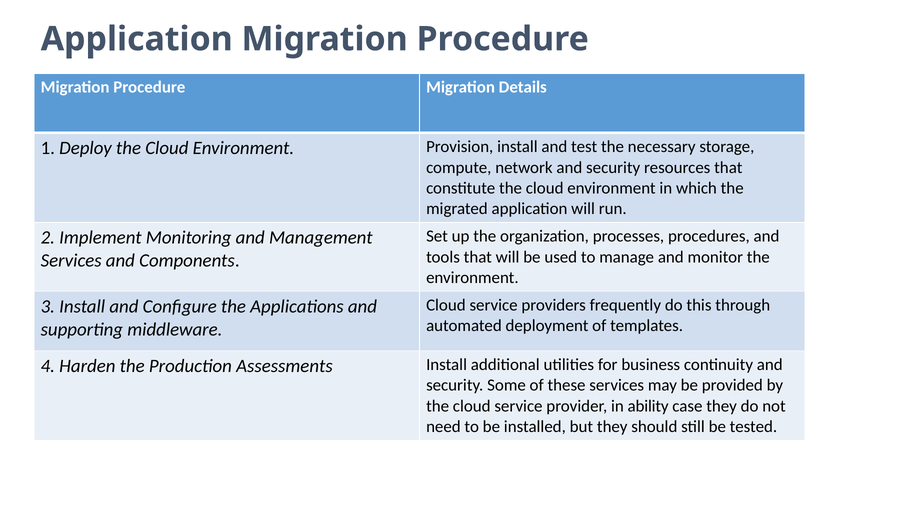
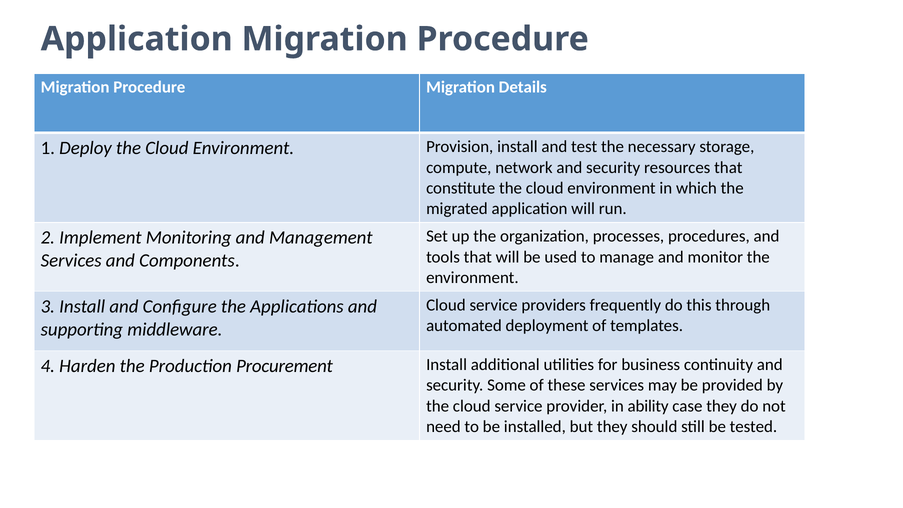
Assessments: Assessments -> Procurement (285, 366)
